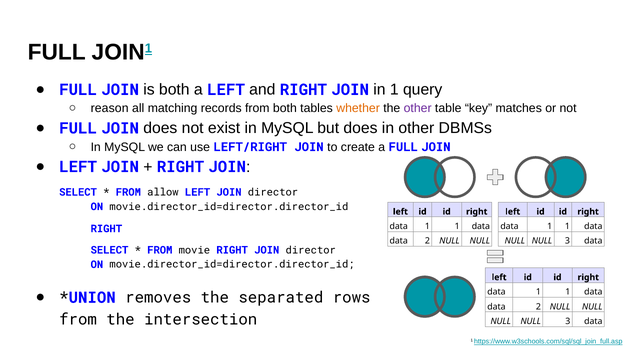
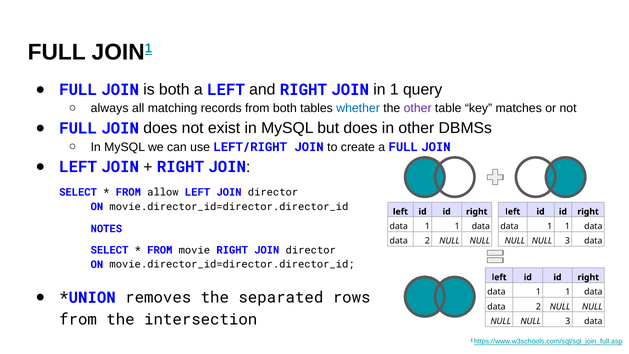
reason: reason -> always (110, 108)
whether colour: orange -> blue (358, 108)
RIGHT: RIGHT -> NOTES (106, 229)
